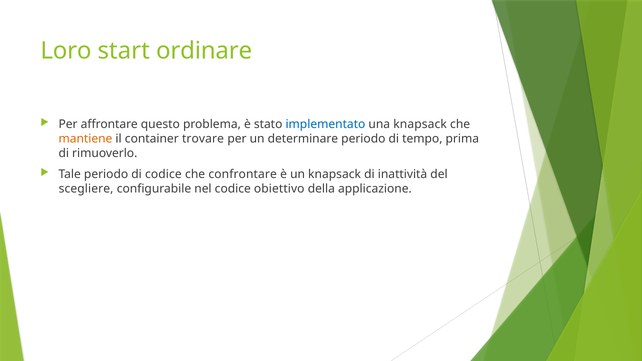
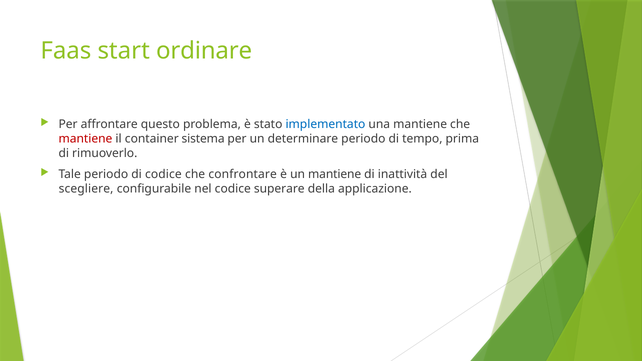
Loro: Loro -> Faas (66, 51)
una knapsack: knapsack -> mantiene (420, 124)
mantiene colour: orange -> red (85, 139)
trovare: trovare -> sistema (203, 139)
un knapsack: knapsack -> mantiene (335, 174)
obiettivo: obiettivo -> superare (279, 189)
